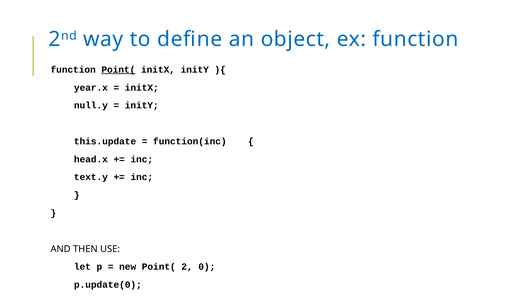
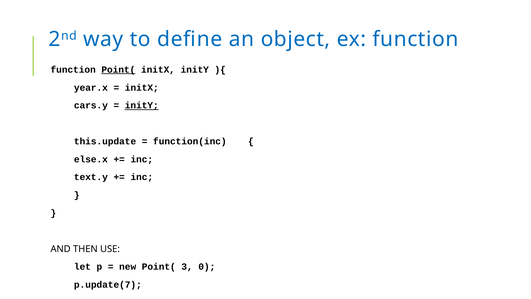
null.y: null.y -> cars.y (91, 105)
initY underline: none -> present (142, 105)
head.x: head.x -> else.x (91, 159)
2: 2 -> 3 (187, 267)
p.update(0: p.update(0 -> p.update(7 (108, 284)
